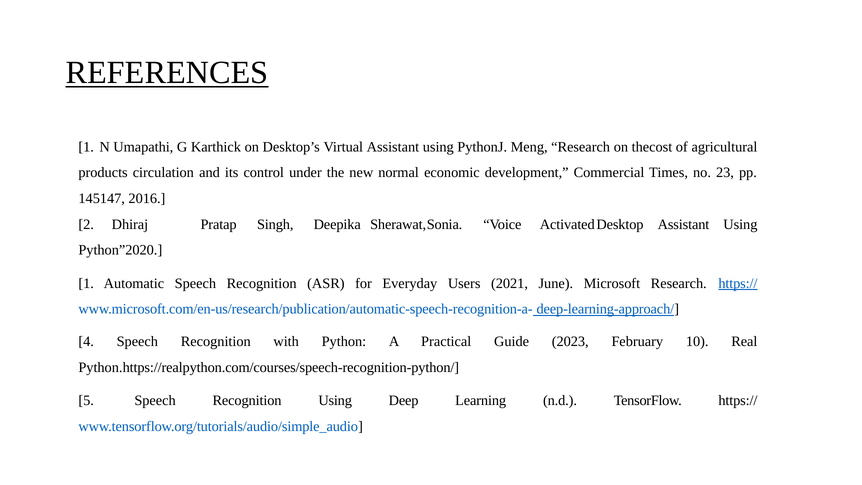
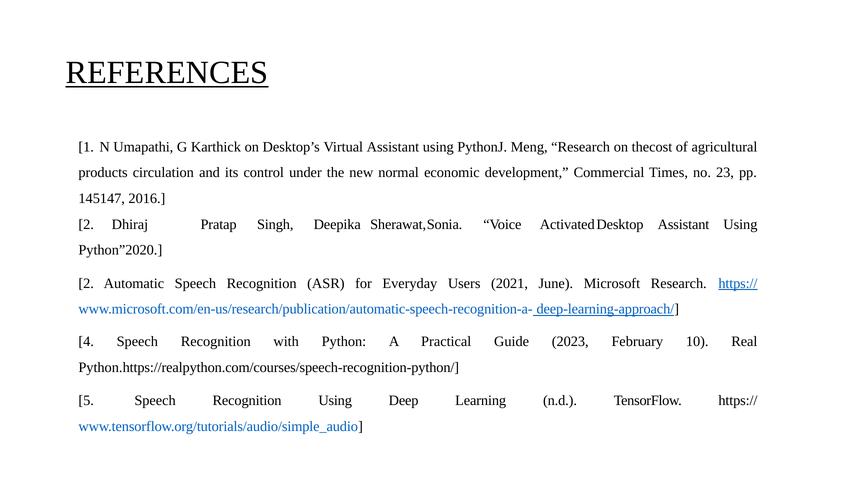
1: 1 -> 2 (86, 283)
